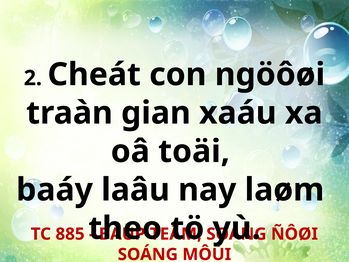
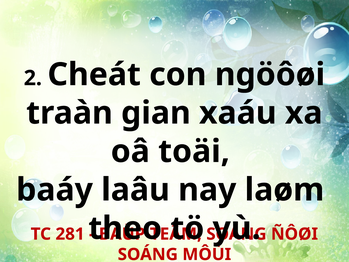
885: 885 -> 281 (70, 234)
